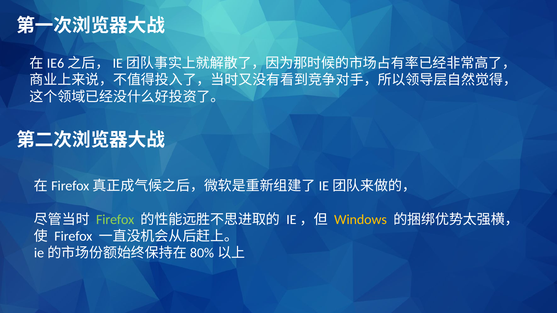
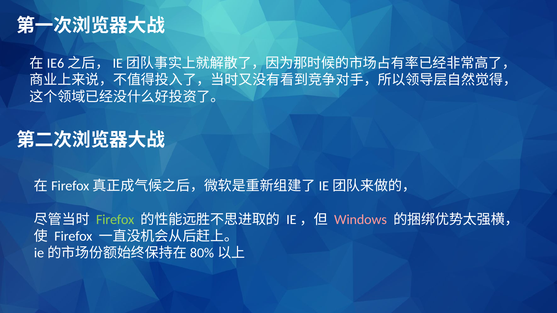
Windows colour: yellow -> pink (361, 220)
